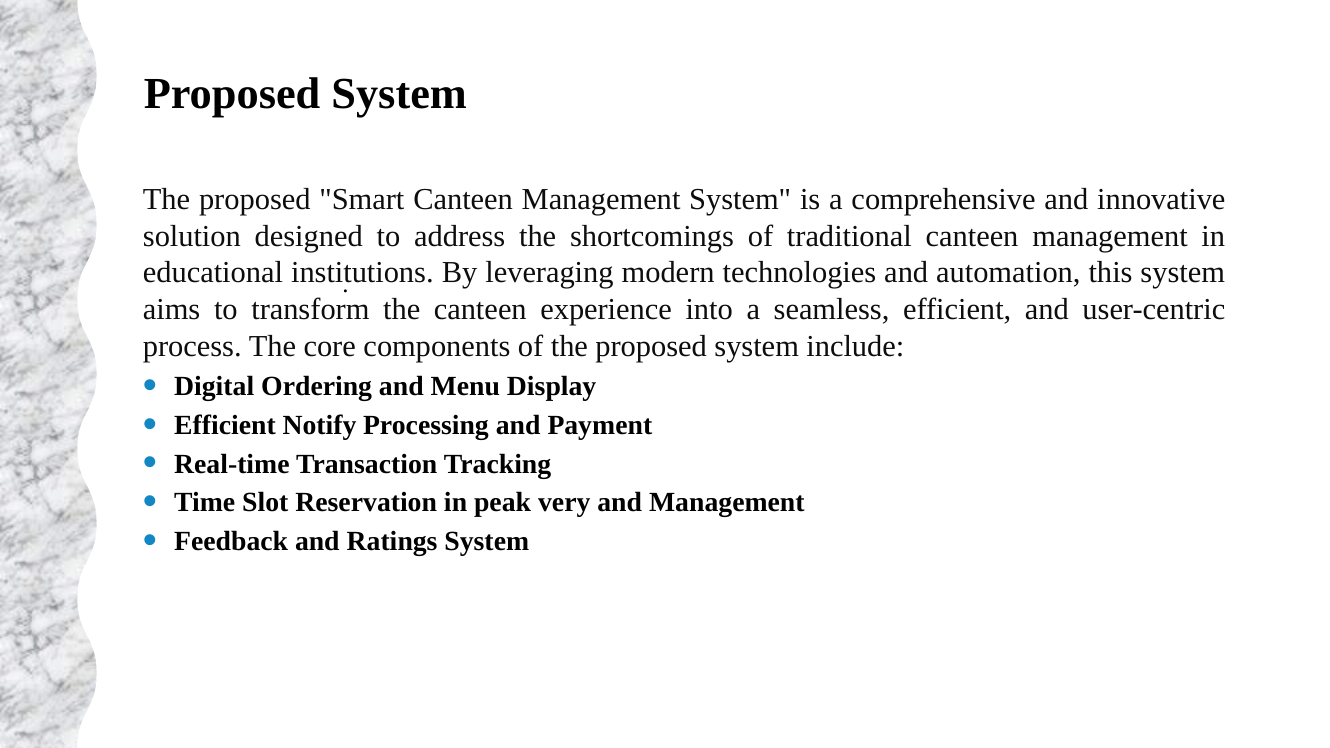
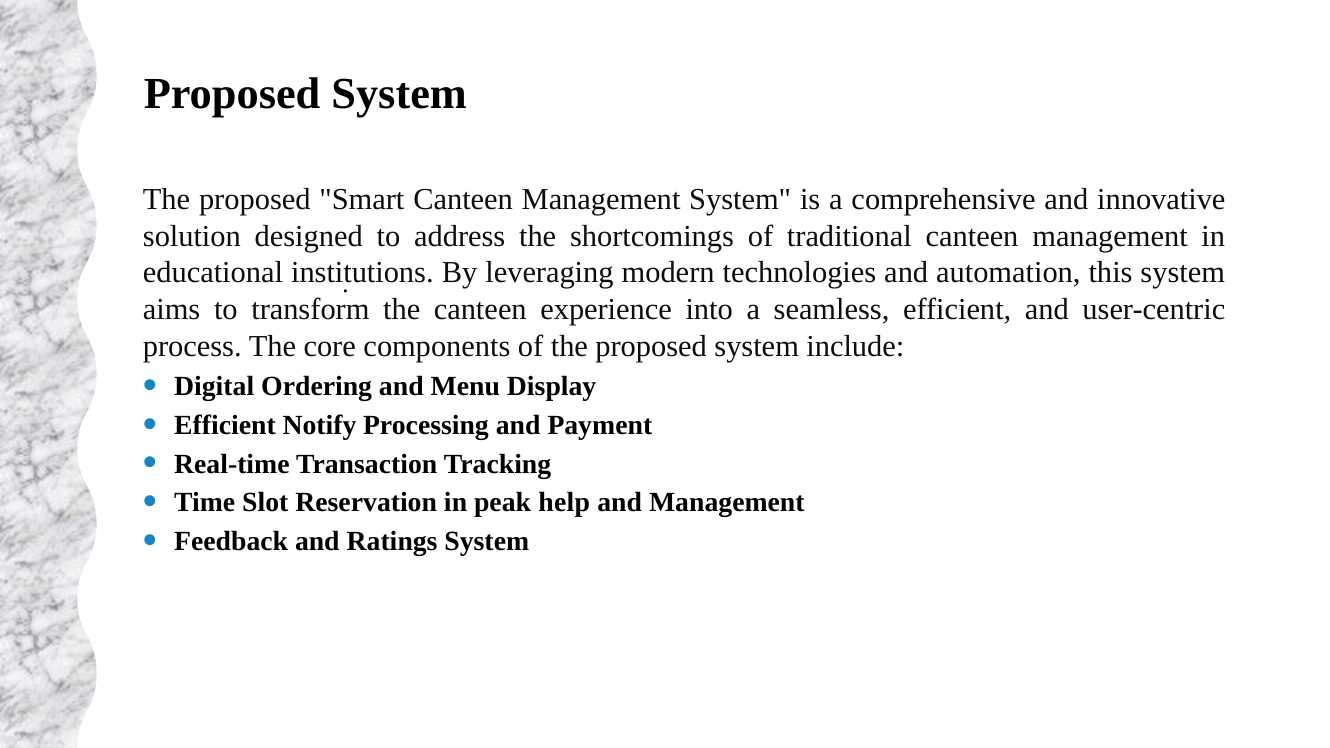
very: very -> help (564, 503)
